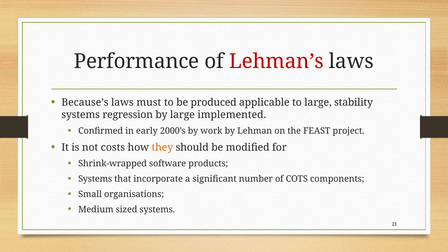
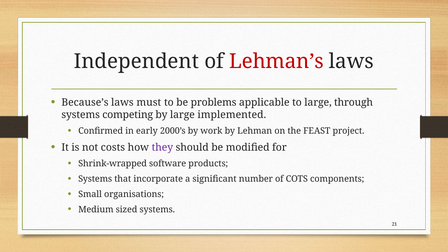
Performance: Performance -> Independent (136, 61)
produced: produced -> problems (214, 103)
stability: stability -> through (354, 103)
regression: regression -> competing (128, 115)
they colour: orange -> purple (162, 147)
